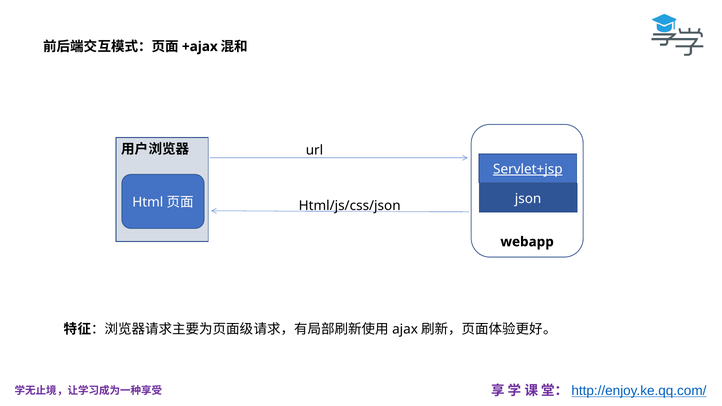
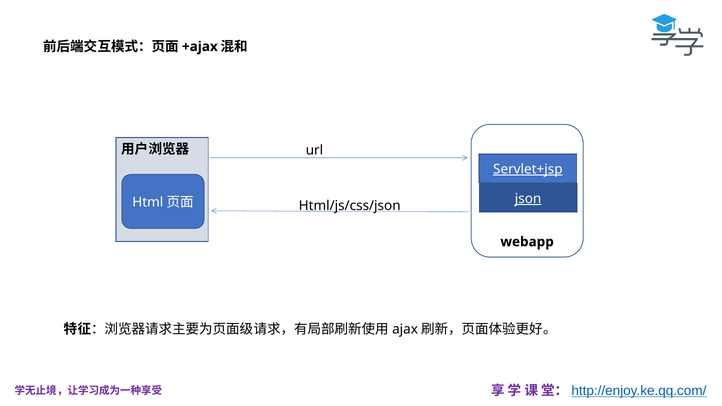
json underline: none -> present (528, 199)
